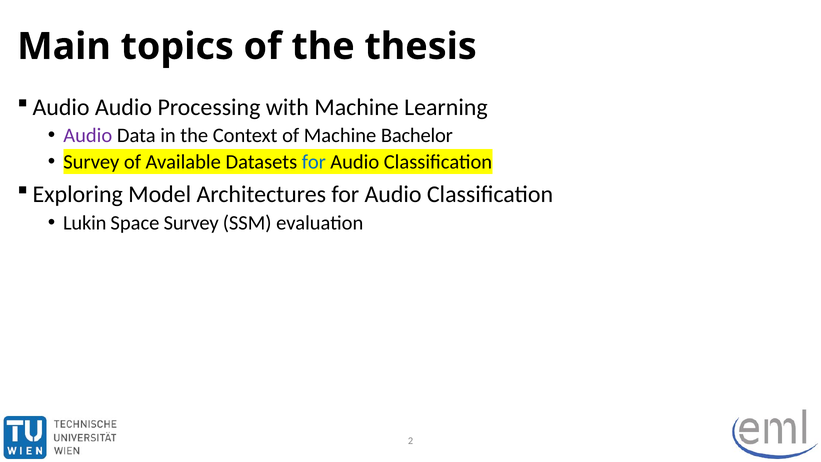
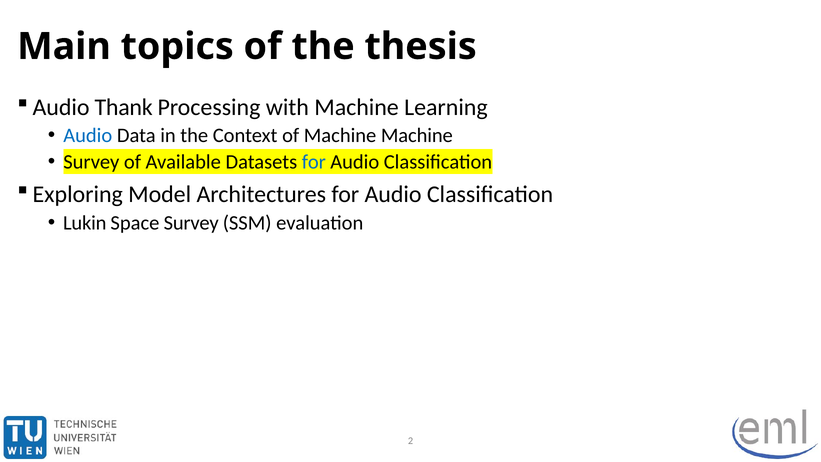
Audio Audio: Audio -> Thank (124, 107)
Audio colour: purple -> blue (88, 135)
Machine Bachelor: Bachelor -> Machine (417, 135)
